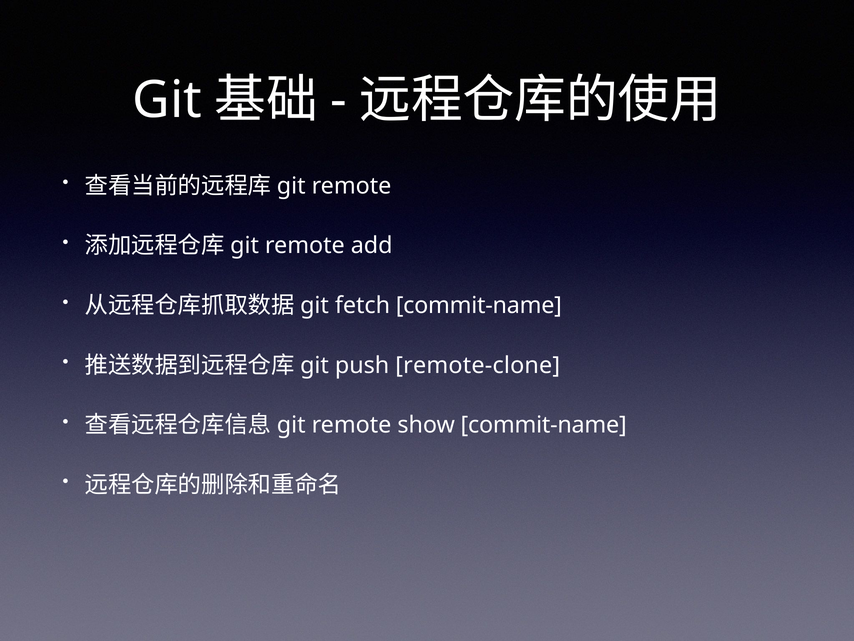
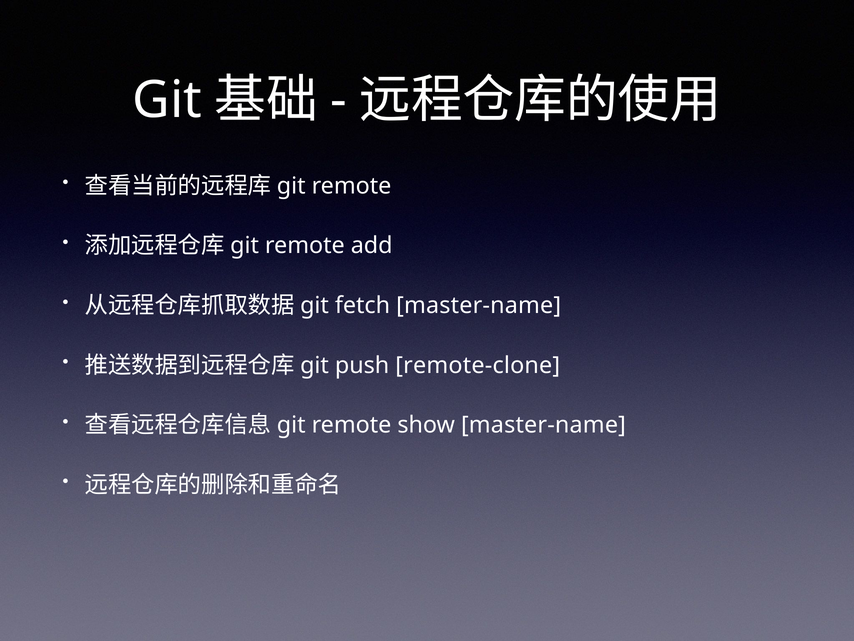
fetch commit-name: commit-name -> master-name (479, 305)
show commit-name: commit-name -> master-name (543, 425)
